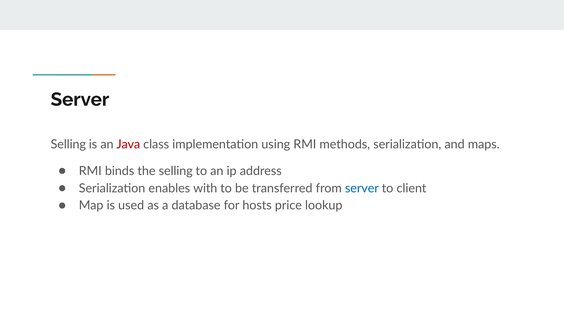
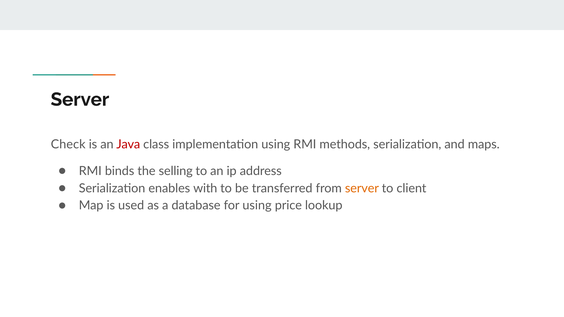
Selling: Selling -> Check (68, 144)
server colour: blue -> orange (362, 188)
for hosts: hosts -> using (257, 206)
